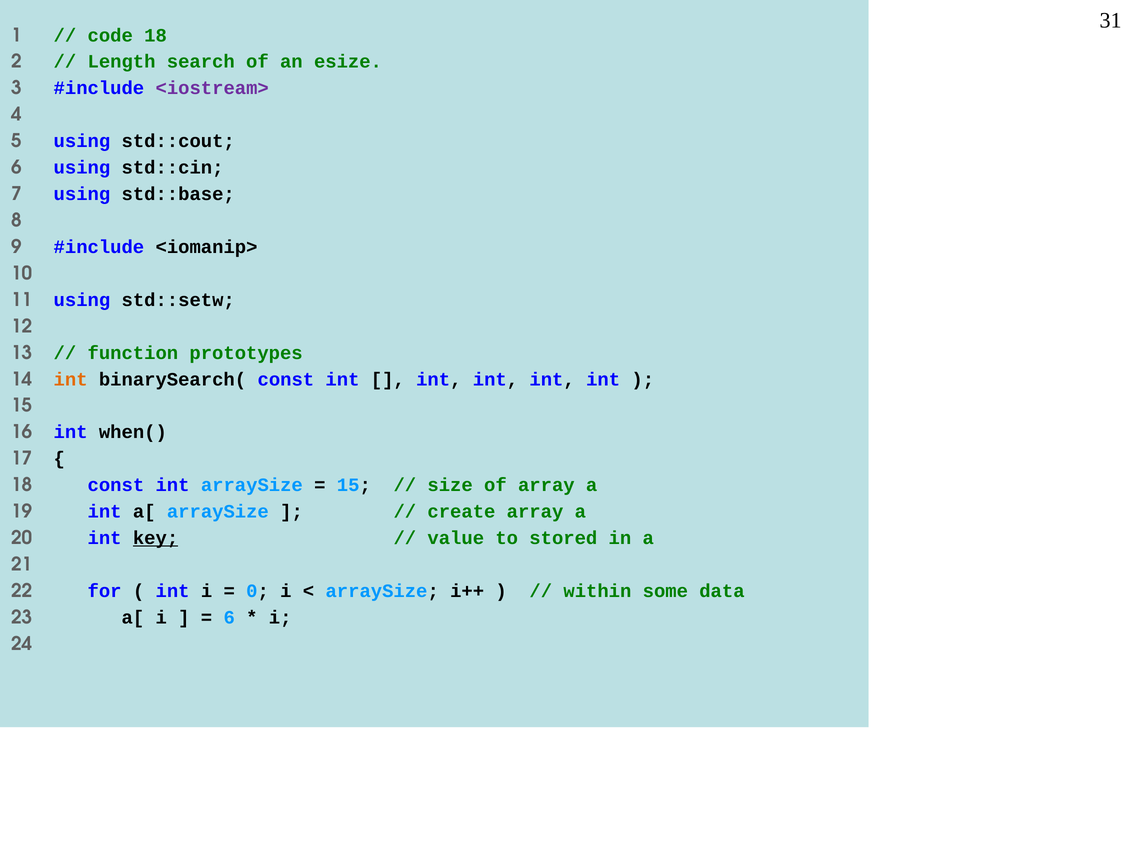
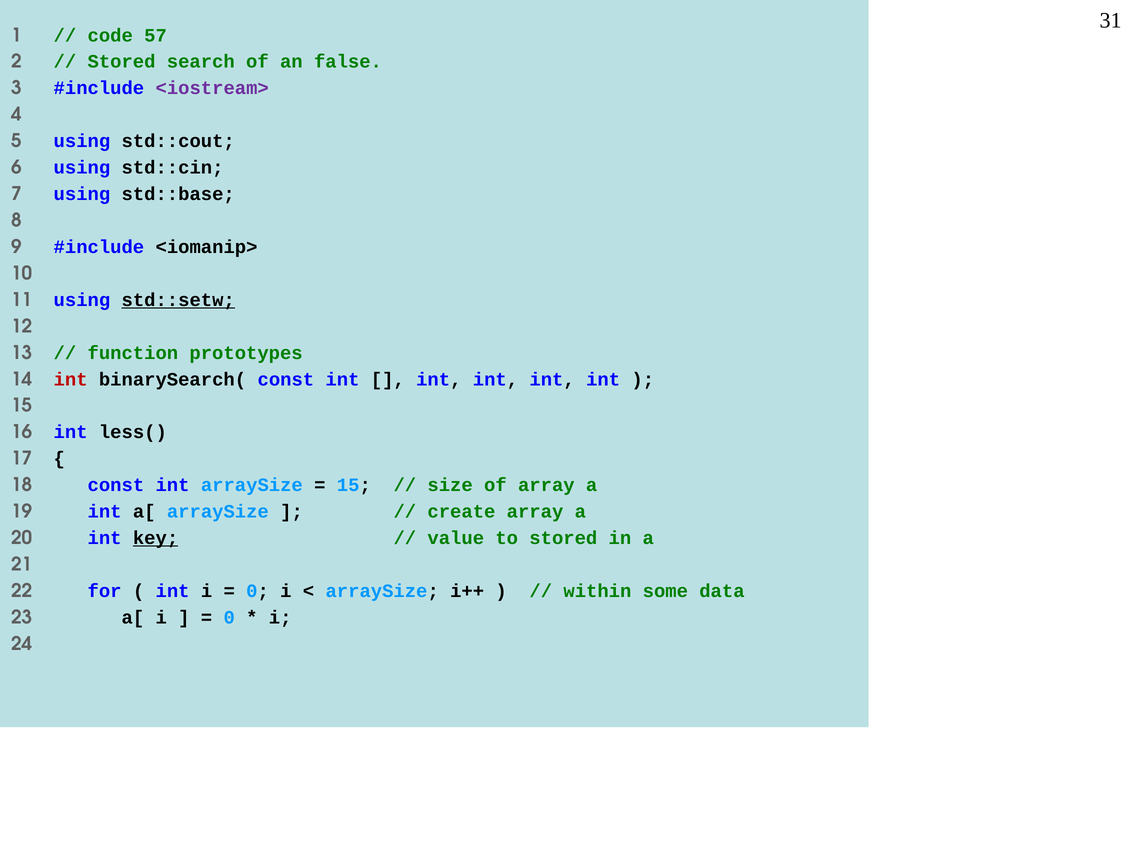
code 18: 18 -> 57 (156, 35)
Length: Length -> Stored (122, 62)
esize: esize -> false (348, 62)
std::setw underline: none -> present (178, 300)
int colour: orange -> red (71, 379)
when(: when( -> less( (133, 432)
6: 6 -> 0 (229, 617)
